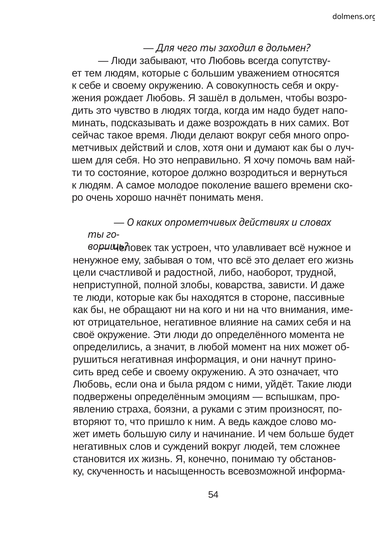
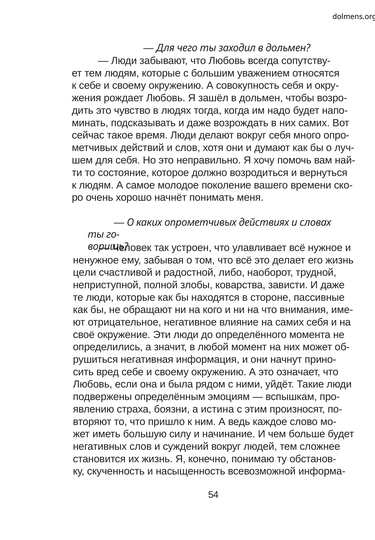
руками: руками -> истина (217, 409)
